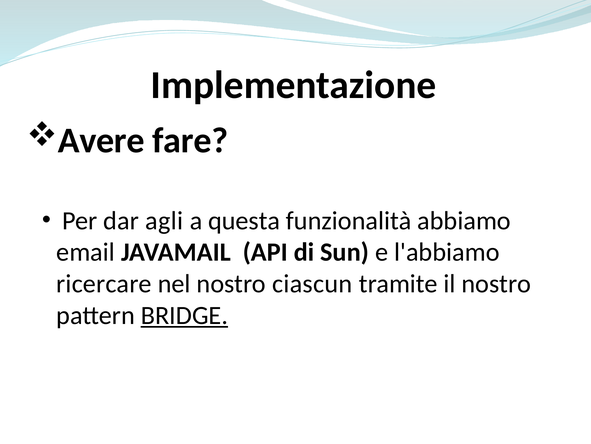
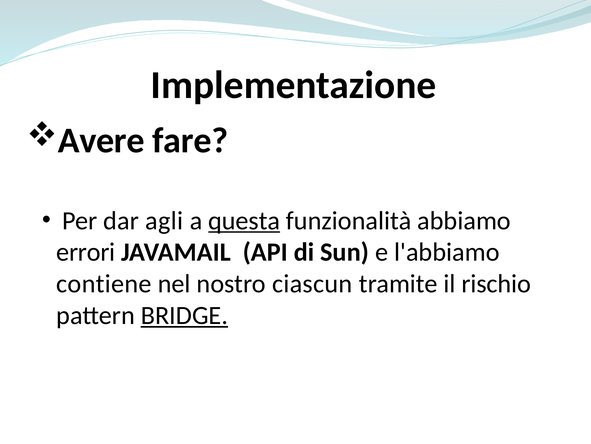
questa underline: none -> present (244, 220)
email: email -> errori (86, 252)
ricercare: ricercare -> contiene (104, 283)
il nostro: nostro -> rischio (496, 283)
